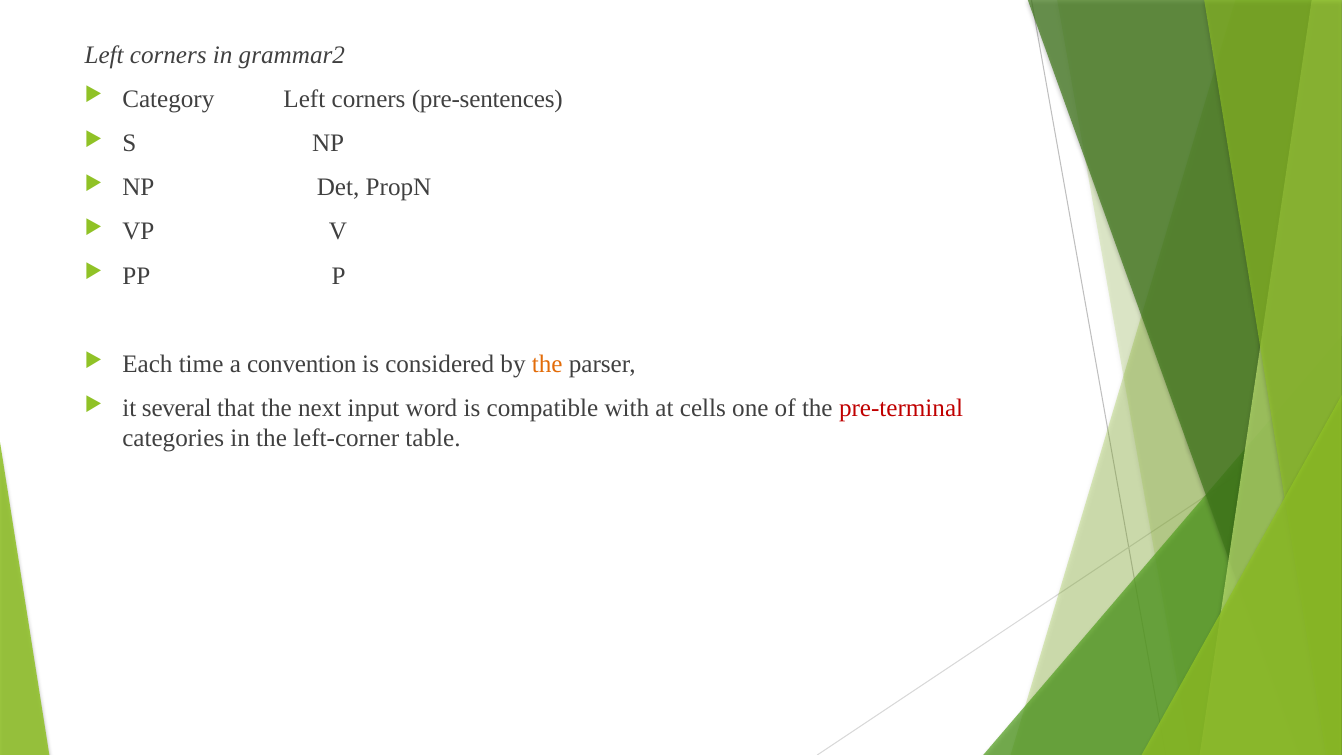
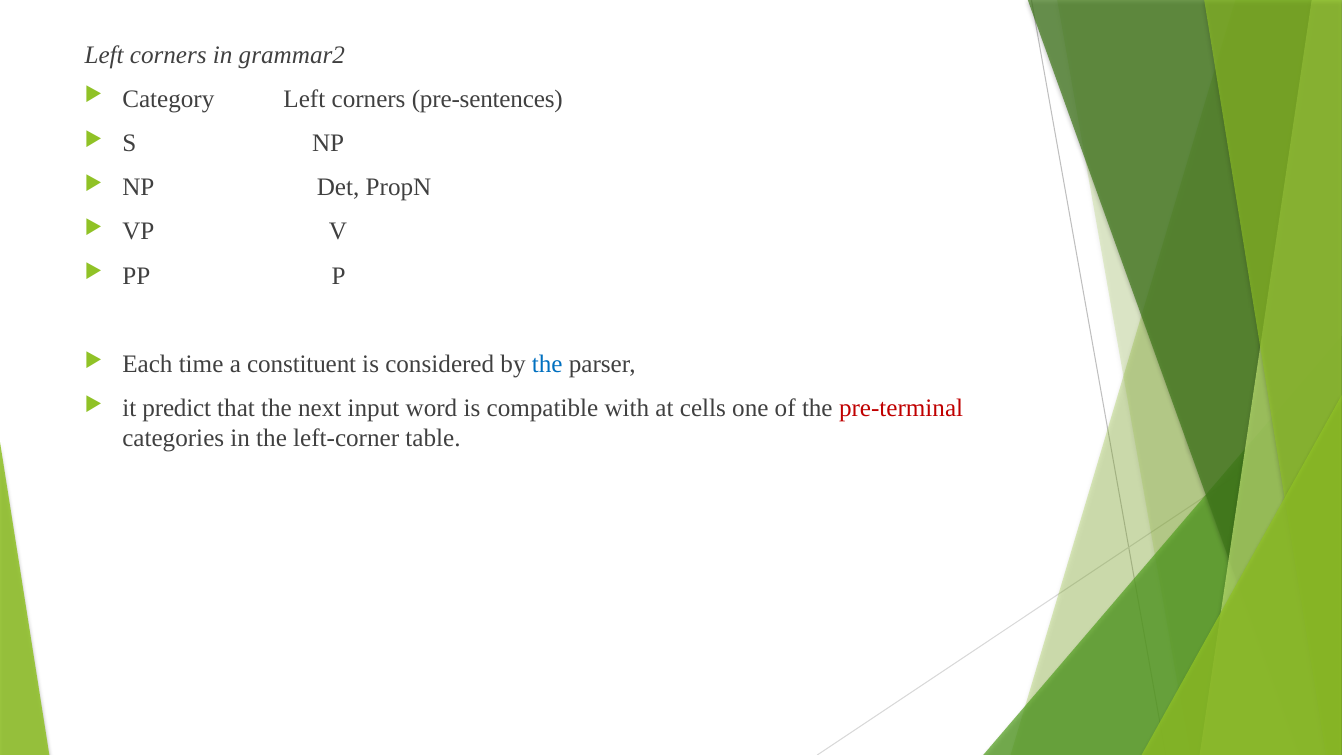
convention: convention -> constituent (302, 364)
the colour: orange -> blue (547, 364)
several: several -> predict (177, 408)
